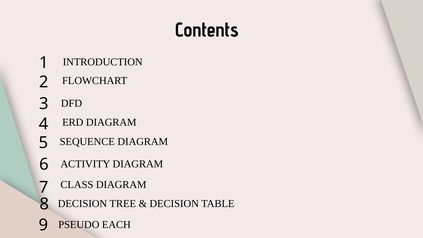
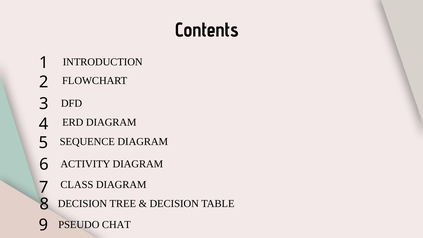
EACH: EACH -> CHAT (116, 225)
